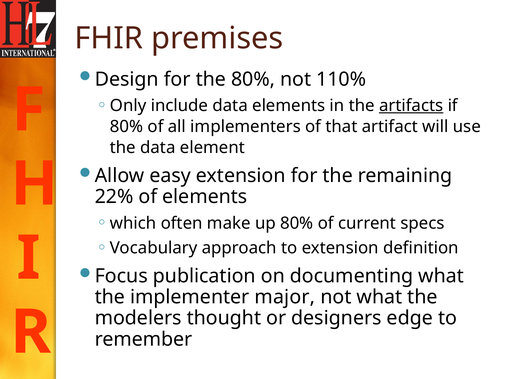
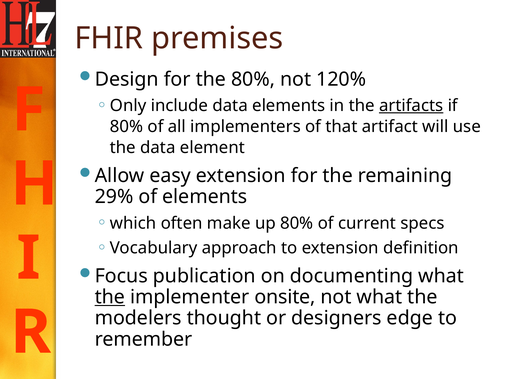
110%: 110% -> 120% (341, 79)
22%: 22% -> 29% (114, 197)
the underline: none -> present (110, 297)
major: major -> onsite (285, 297)
